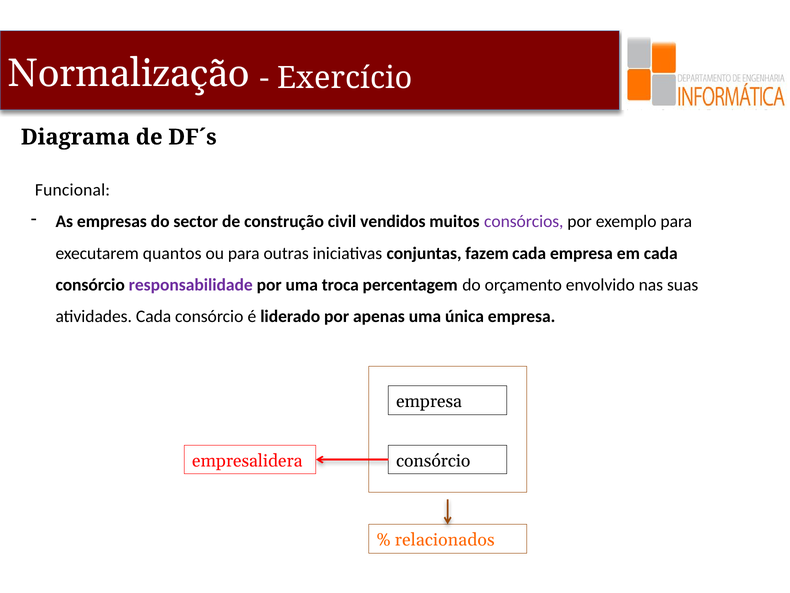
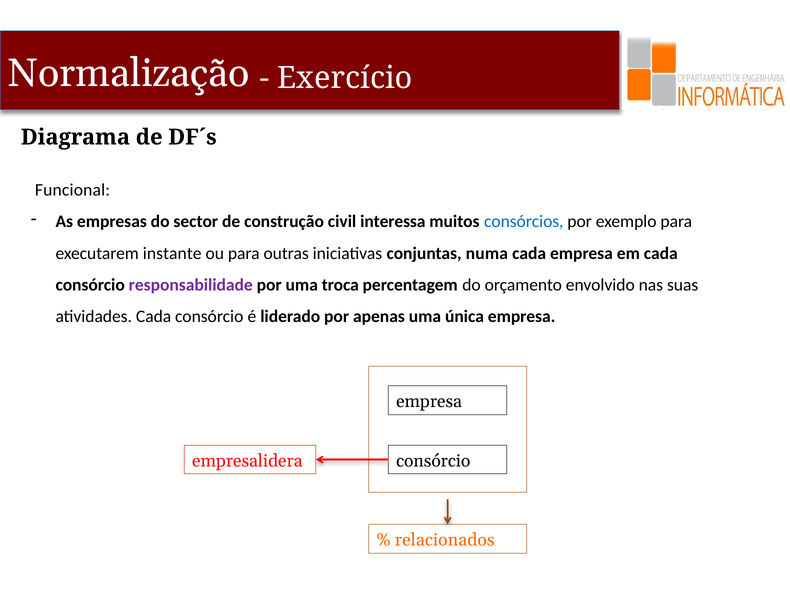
vendidos: vendidos -> interessa (393, 221)
consórcios colour: purple -> blue (524, 221)
quantos: quantos -> instante (172, 253)
fazem: fazem -> numa (487, 253)
